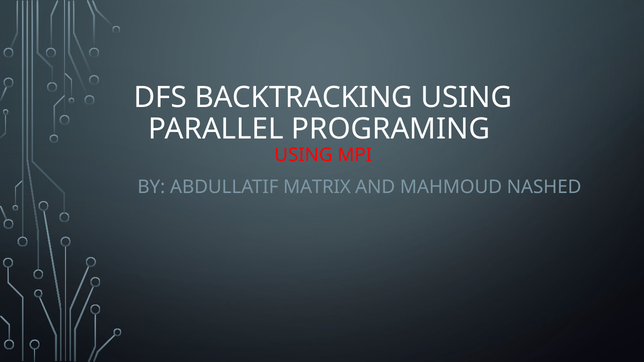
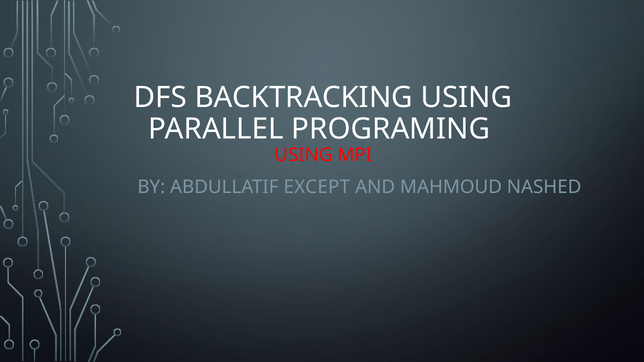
MATRIX: MATRIX -> EXCEPT (317, 187)
